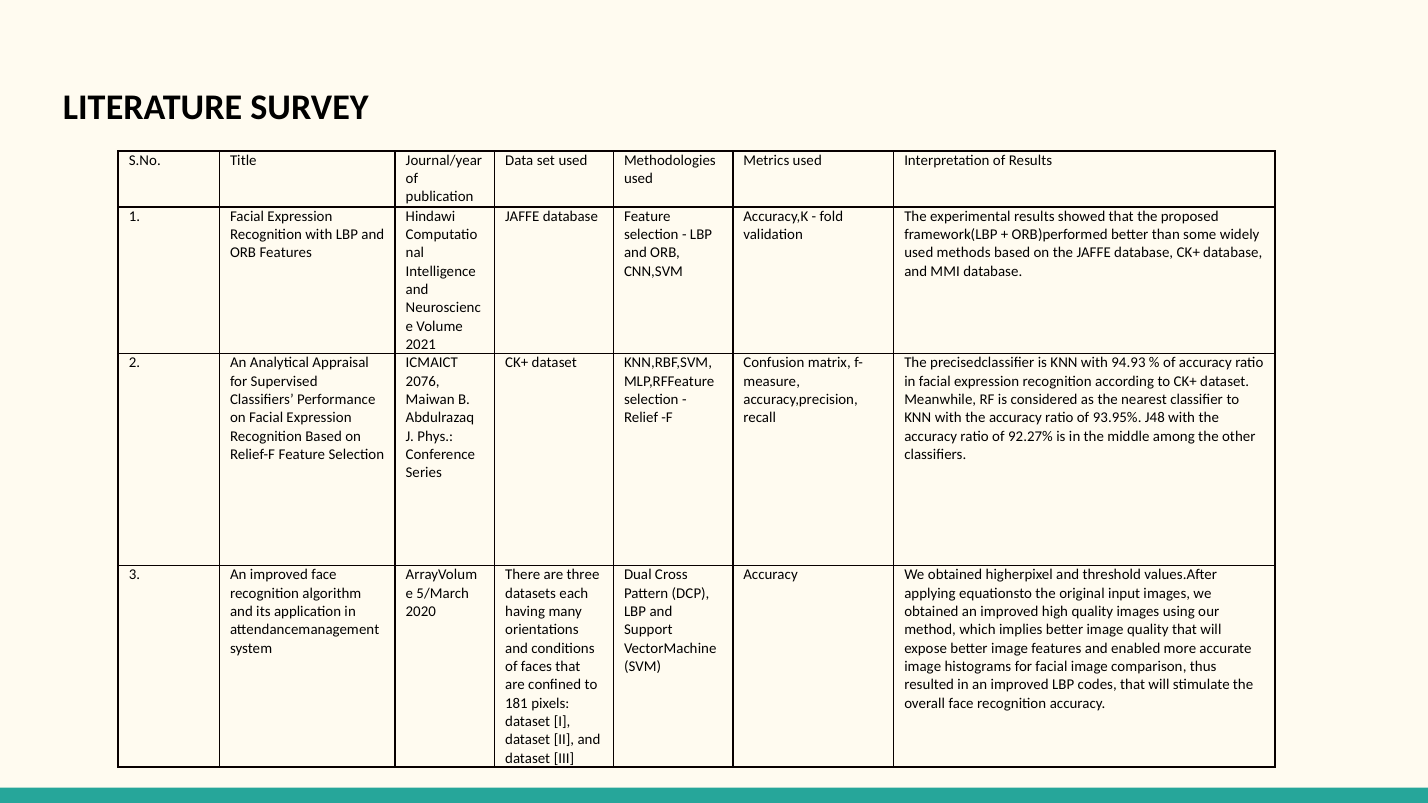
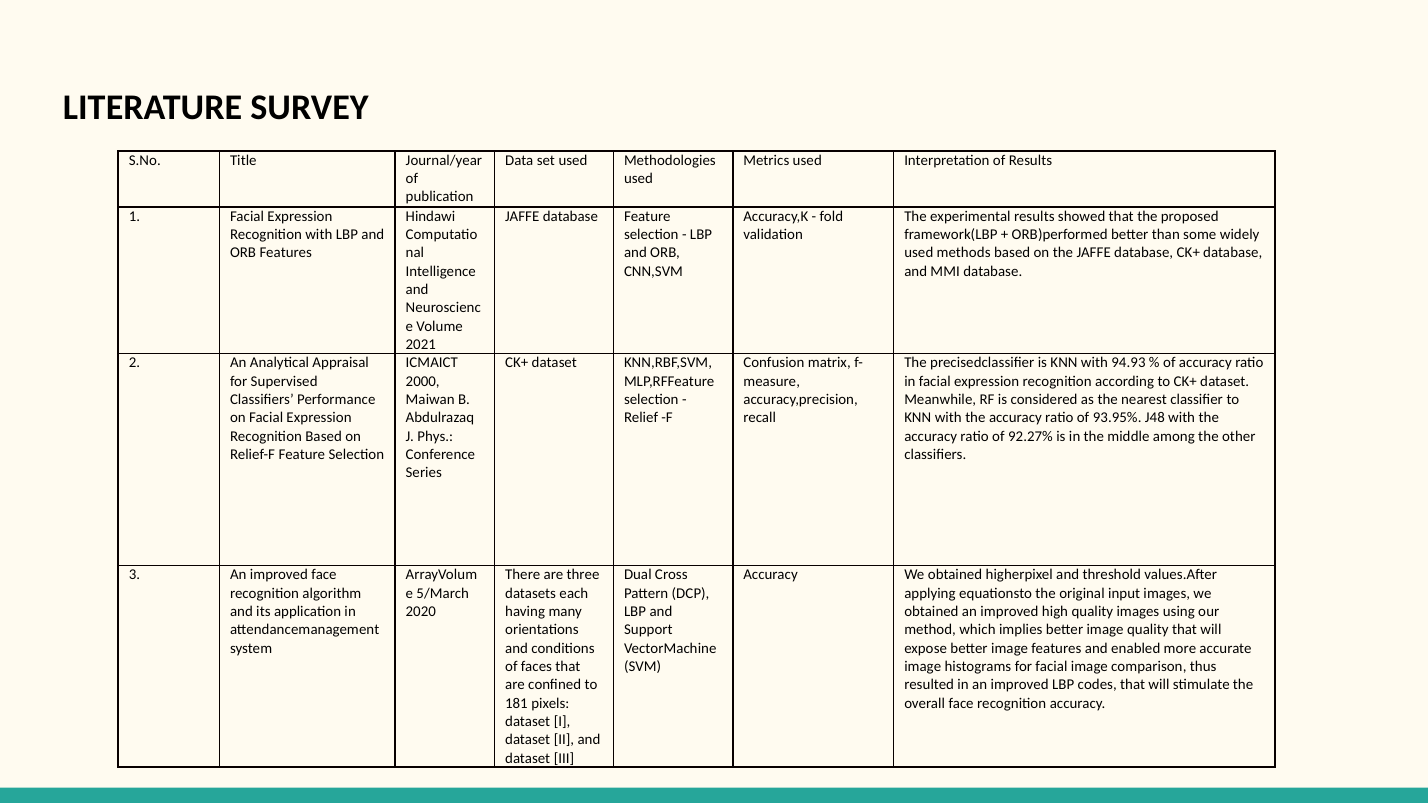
2076: 2076 -> 2000 (423, 381)
